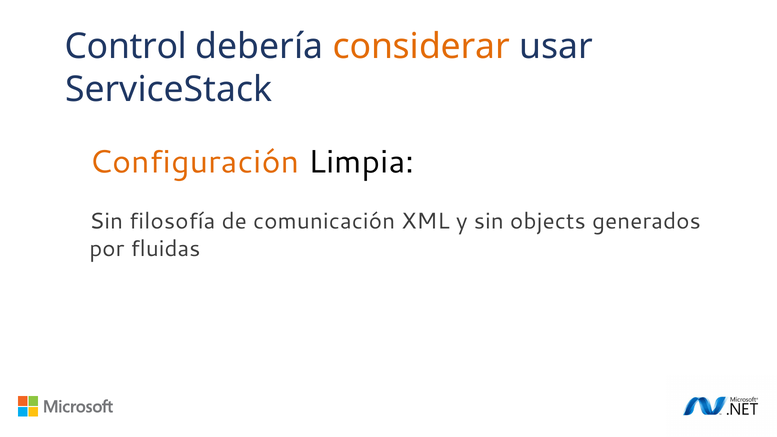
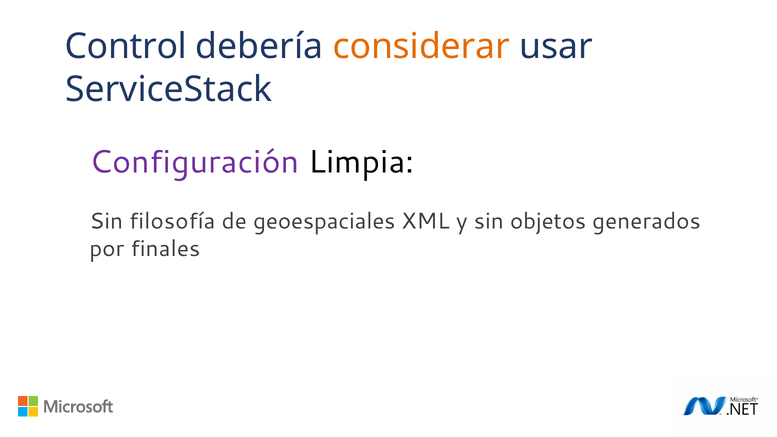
Configuración colour: orange -> purple (194, 162)
comunicación: comunicación -> geoespaciales (324, 221)
objects: objects -> objetos (548, 221)
fluidas: fluidas -> finales (165, 249)
